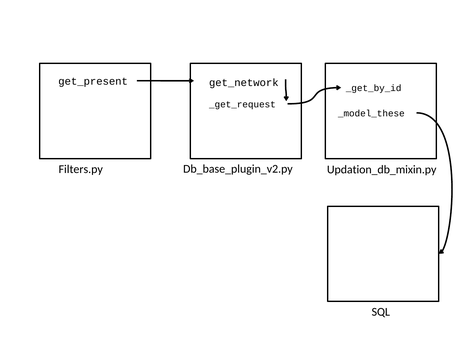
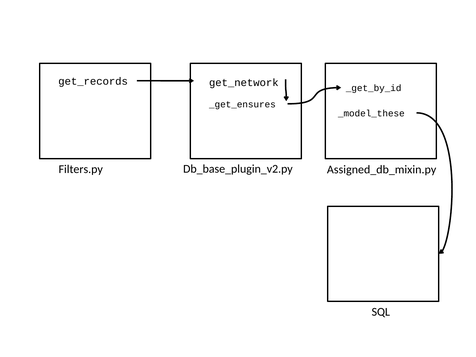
get_present: get_present -> get_records (93, 81)
_get_request: _get_request -> _get_ensures (242, 104)
Updation_db_mixin.py: Updation_db_mixin.py -> Assigned_db_mixin.py (382, 170)
